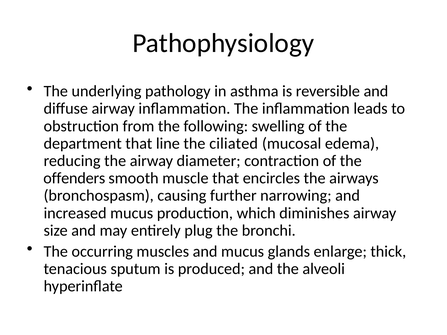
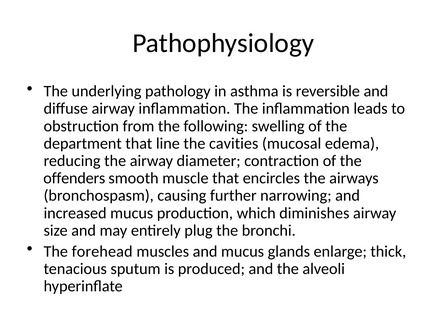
ciliated: ciliated -> cavities (234, 144)
occurring: occurring -> forehead (102, 252)
